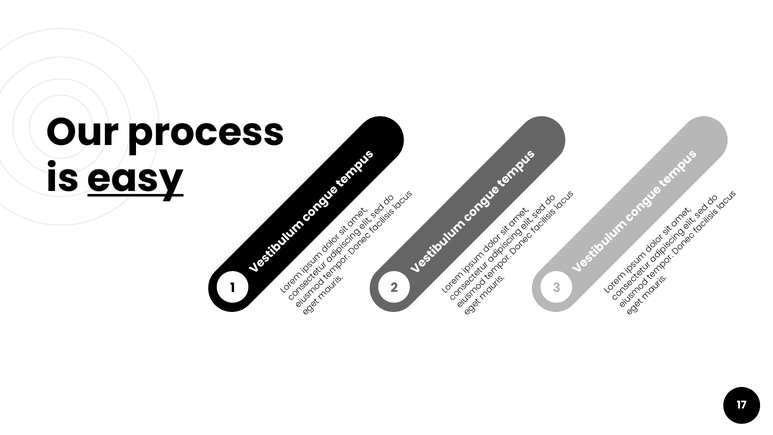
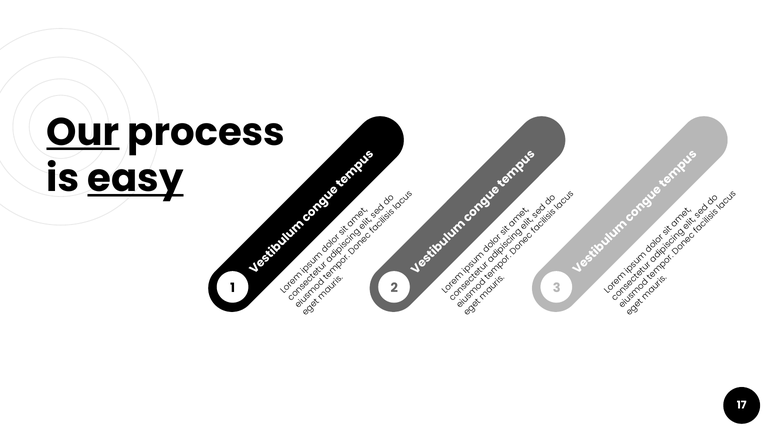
Our underline: none -> present (83, 132)
